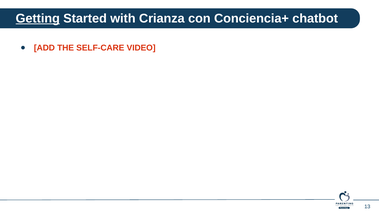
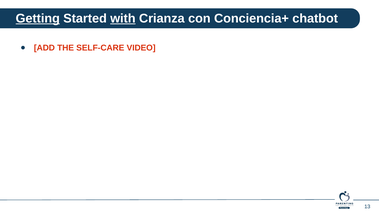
with underline: none -> present (123, 19)
